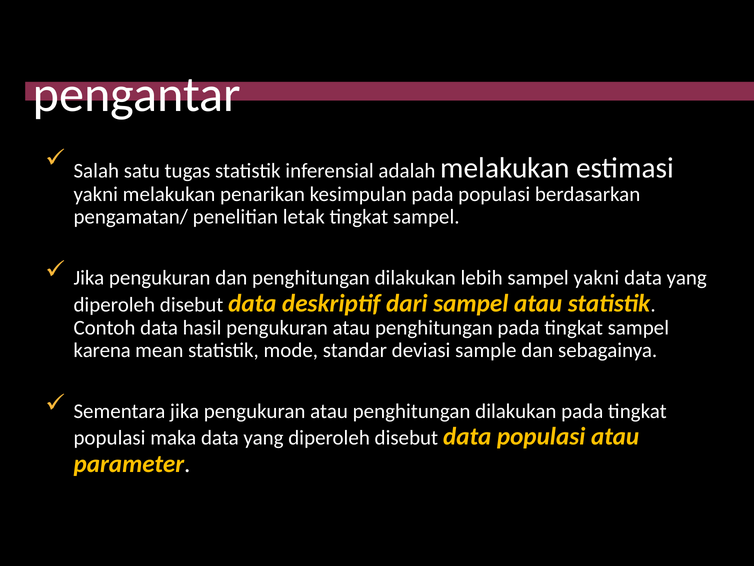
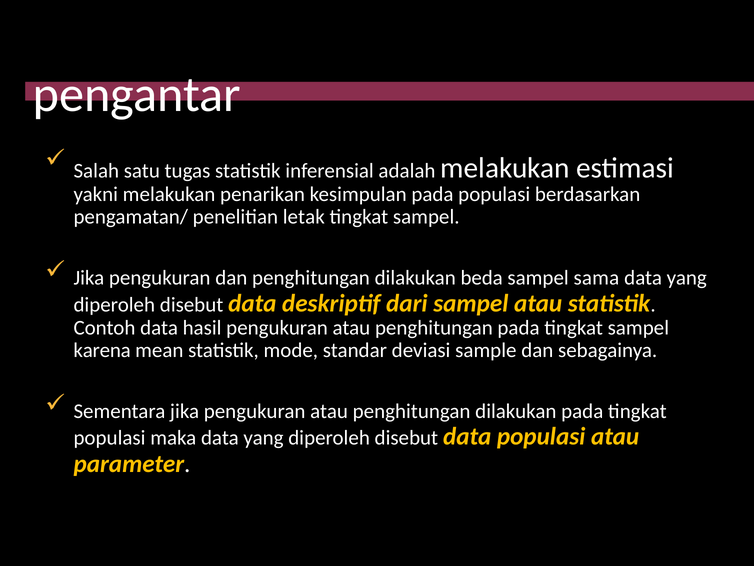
lebih: lebih -> beda (482, 278)
sampel yakni: yakni -> sama (596, 278)
